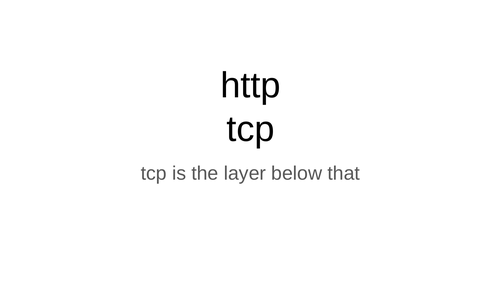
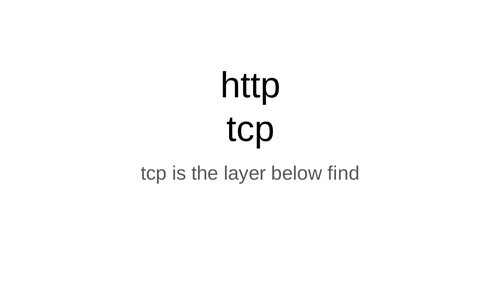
that: that -> find (344, 173)
